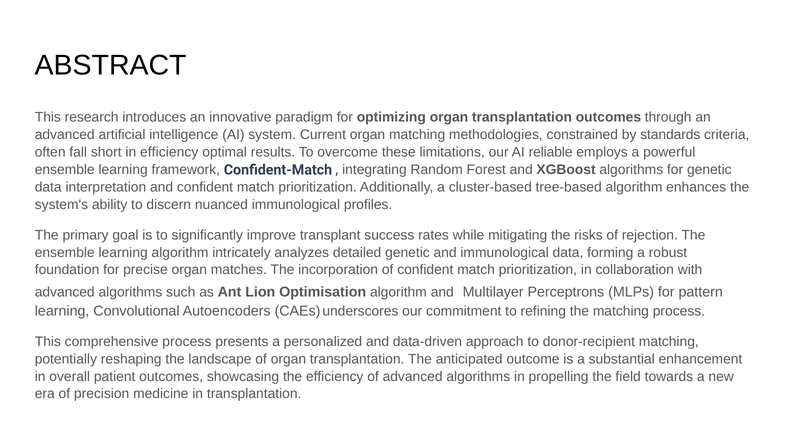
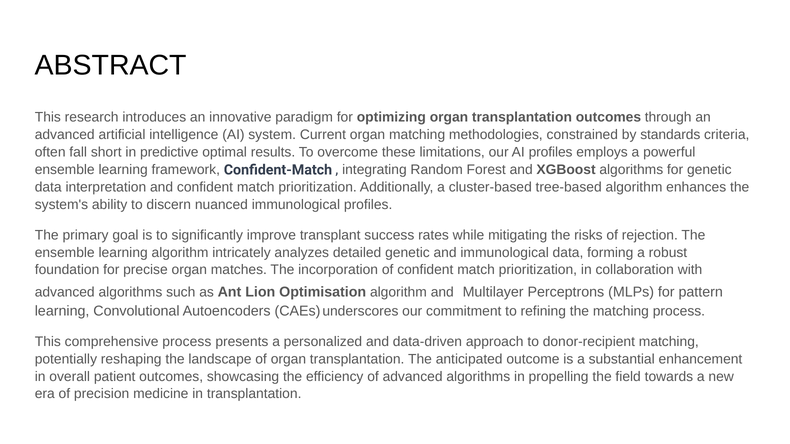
in efficiency: efficiency -> predictive (169, 152)
AI reliable: reliable -> profiles (551, 152)
